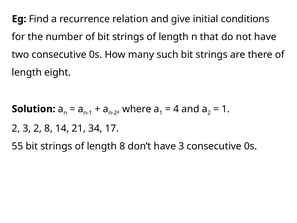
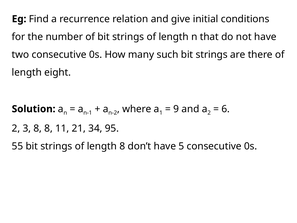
4: 4 -> 9 (176, 109)
1: 1 -> 6 (226, 109)
3 2: 2 -> 8 (38, 128)
14: 14 -> 11 (62, 128)
17: 17 -> 95 (112, 128)
have 3: 3 -> 5 (181, 146)
